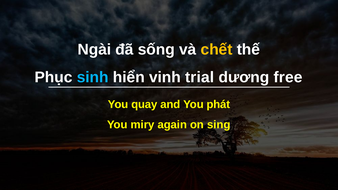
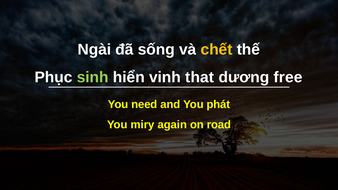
sinh colour: light blue -> light green (93, 77)
trial: trial -> that (200, 77)
quay: quay -> need (144, 104)
sing: sing -> road (219, 125)
